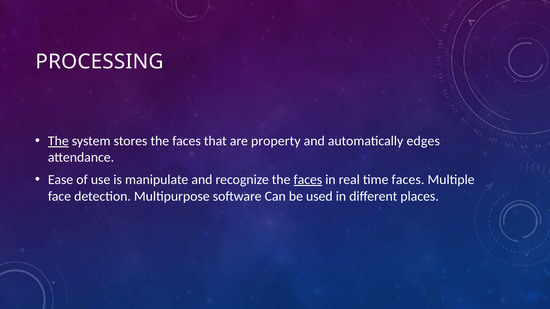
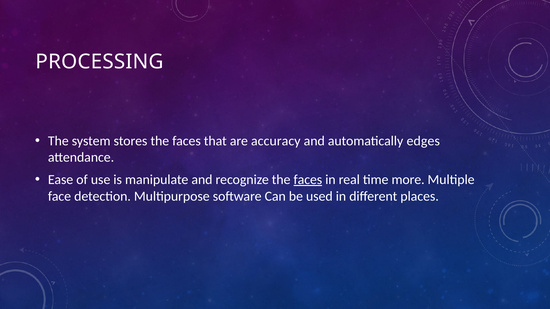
The underline: present -> none (58, 141)
property: property -> accuracy (276, 141)
time faces: faces -> more (408, 180)
